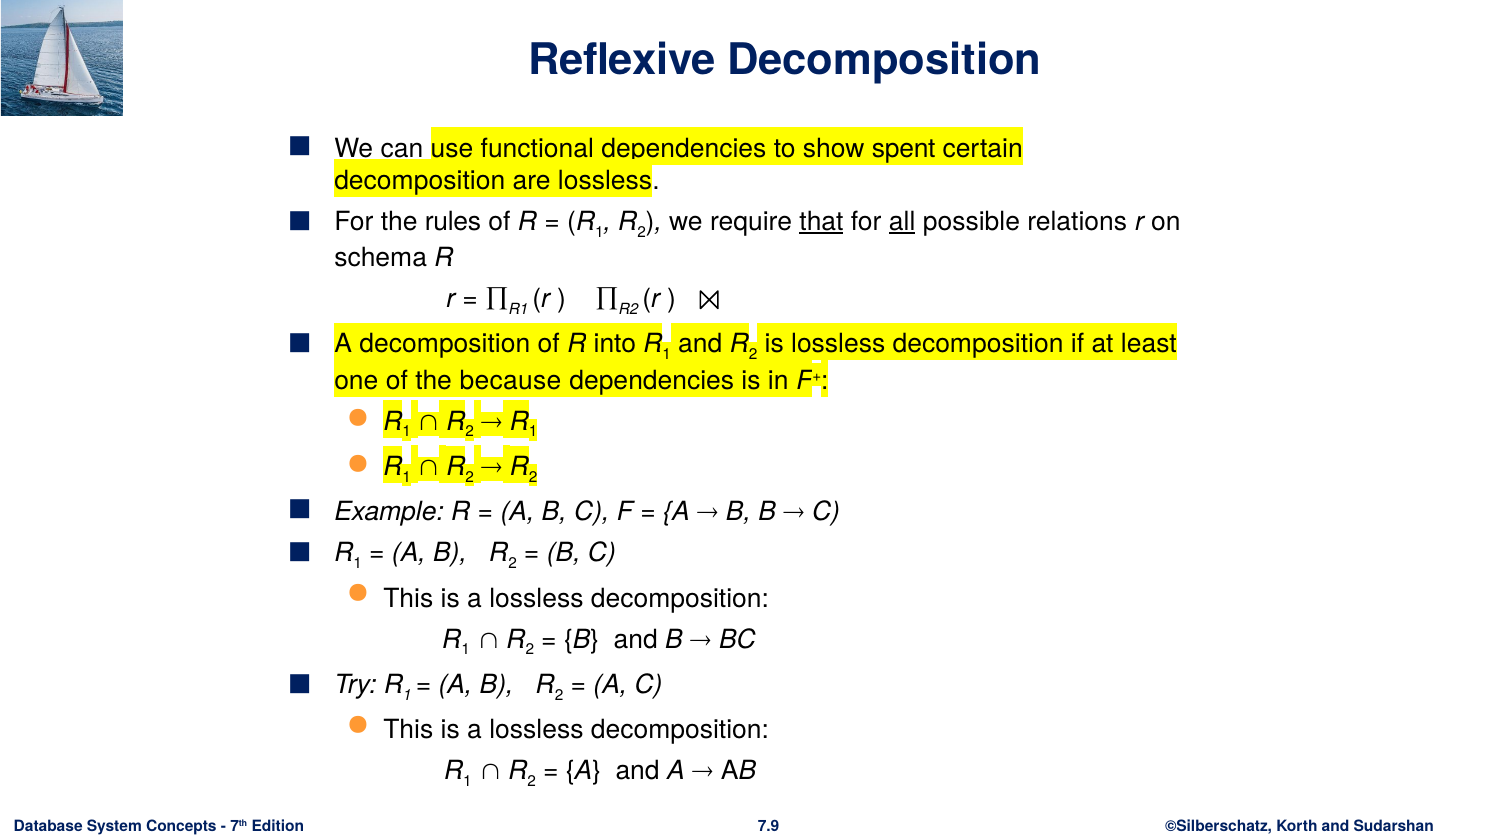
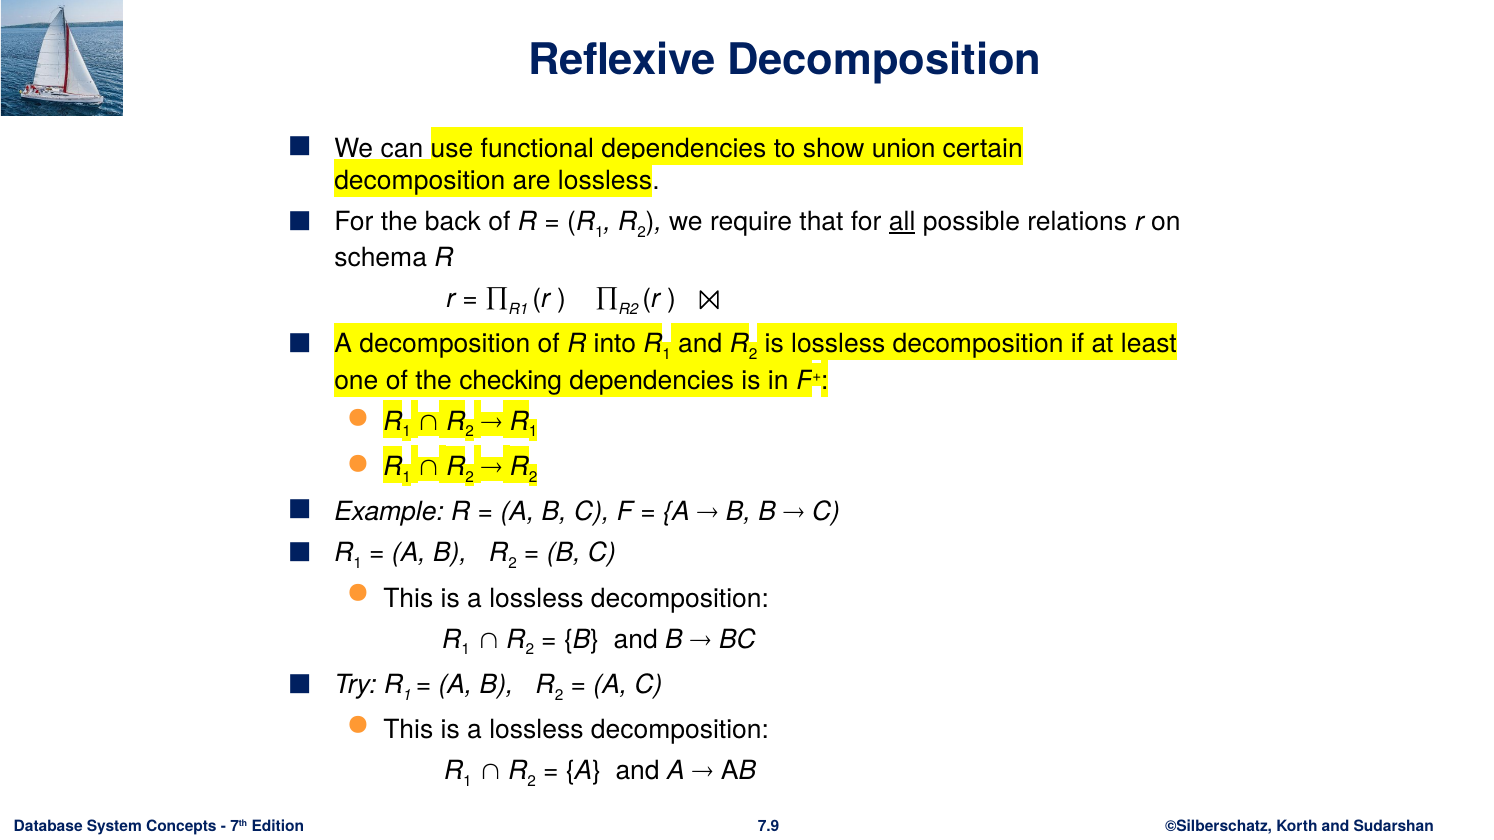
spent: spent -> union (904, 149)
rules: rules -> back (453, 222)
that underline: present -> none (821, 222)
because: because -> checking (511, 381)
